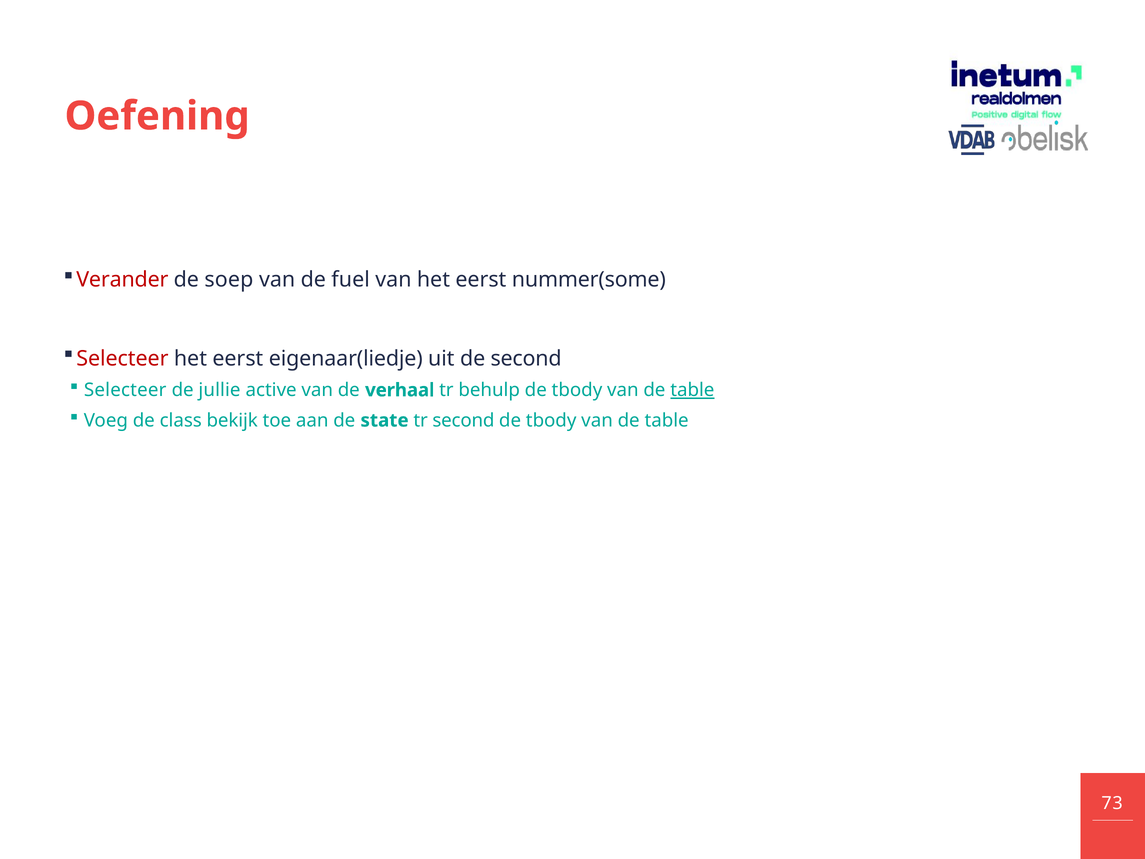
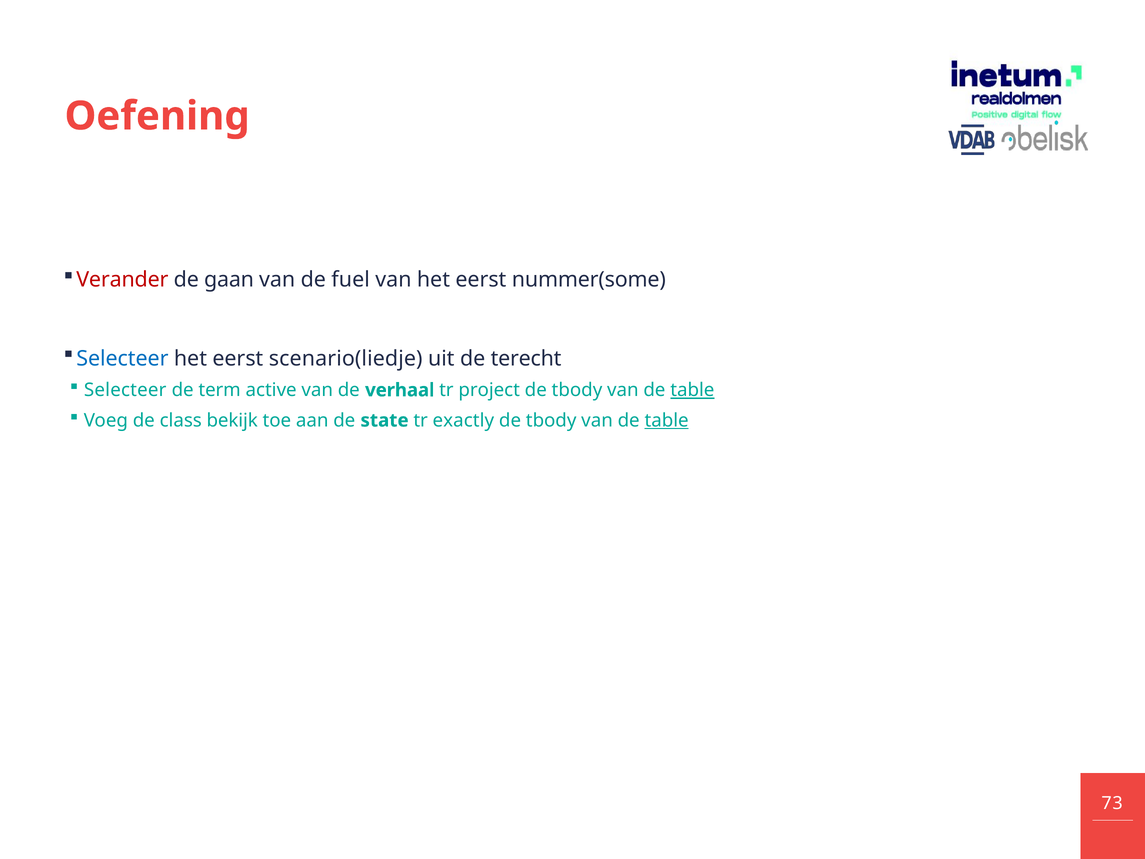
soep: soep -> gaan (229, 280)
Selecteer colour: red -> blue (122, 358)
eigenaar(liedje: eigenaar(liedje -> scenario(liedje (346, 358)
de second: second -> terecht (526, 358)
jullie: jullie -> term (220, 390)
behulp: behulp -> project (489, 390)
tr second: second -> exactly (463, 420)
table underline: none -> present (667, 420)
